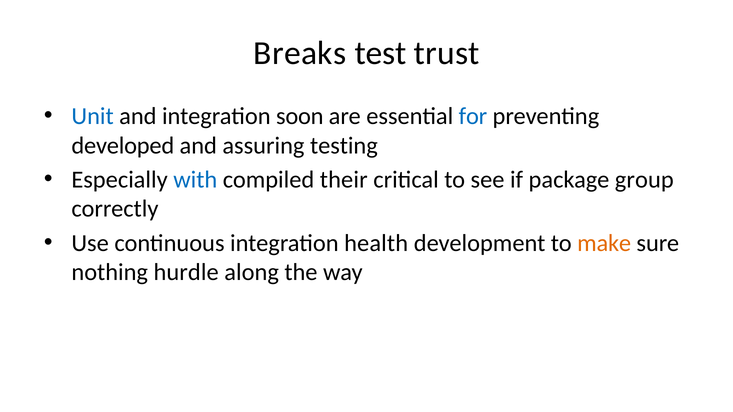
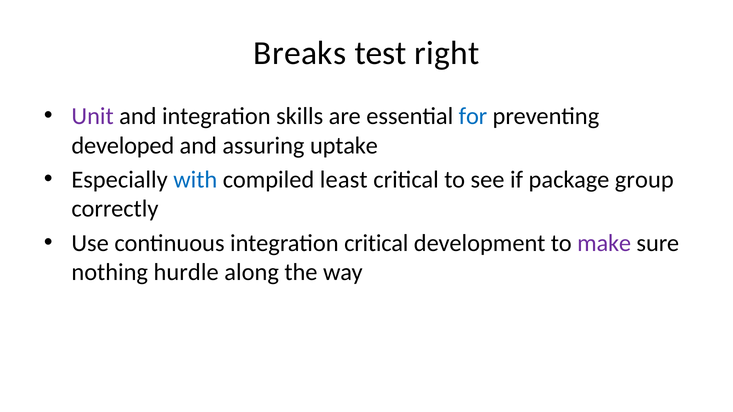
trust: trust -> right (447, 53)
Unit colour: blue -> purple (93, 116)
soon: soon -> skills (300, 116)
testing: testing -> uptake (344, 146)
their: their -> least (344, 180)
integration health: health -> critical (376, 243)
make colour: orange -> purple (604, 243)
